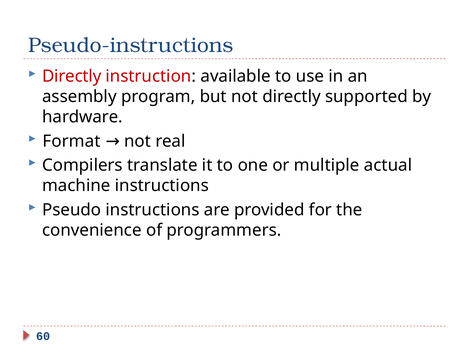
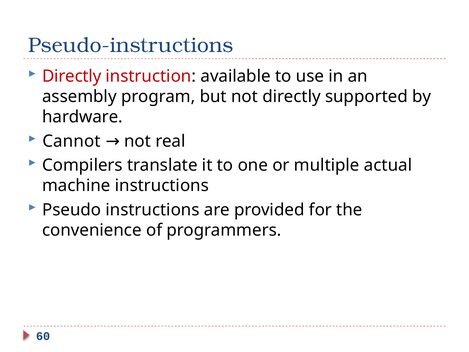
Format: Format -> Cannot (72, 141)
